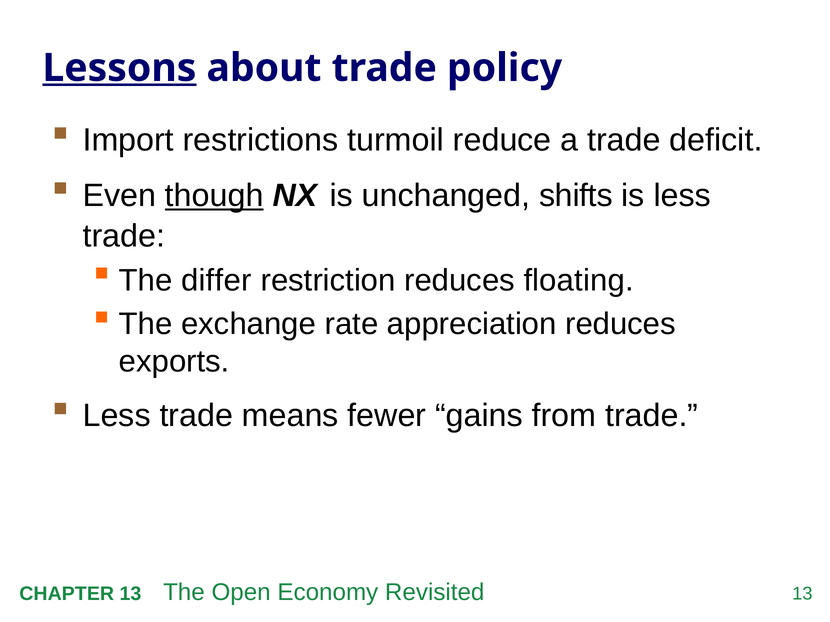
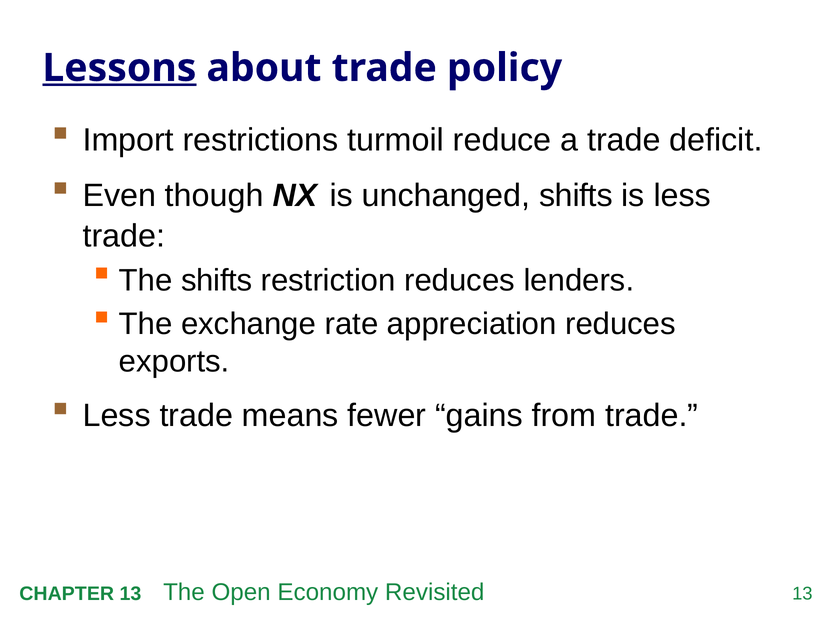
though underline: present -> none (214, 196)
The differ: differ -> shifts (217, 281)
floating: floating -> lenders (579, 281)
